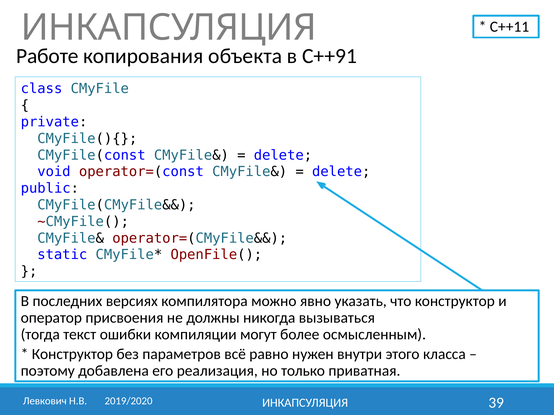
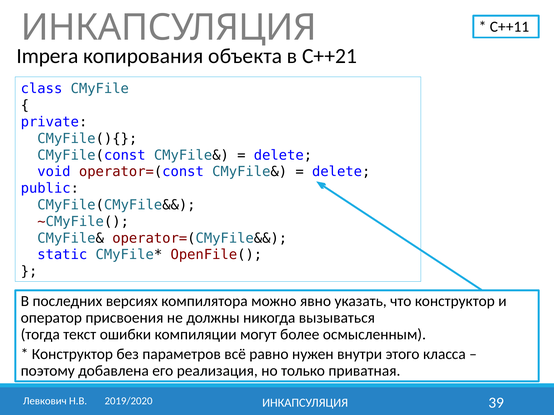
Работе: Работе -> Impera (47, 56)
C++91: C++91 -> C++21 (330, 56)
